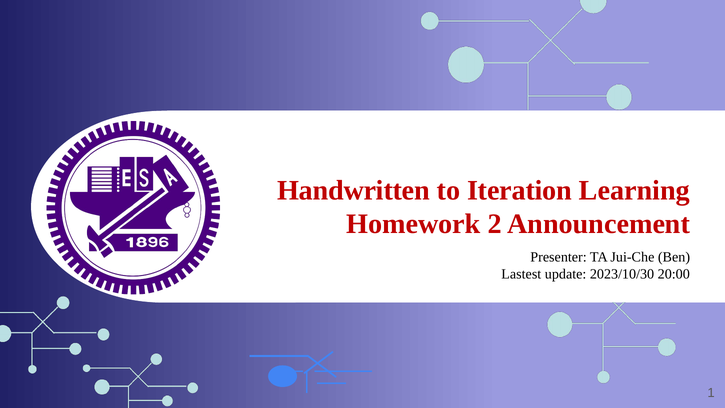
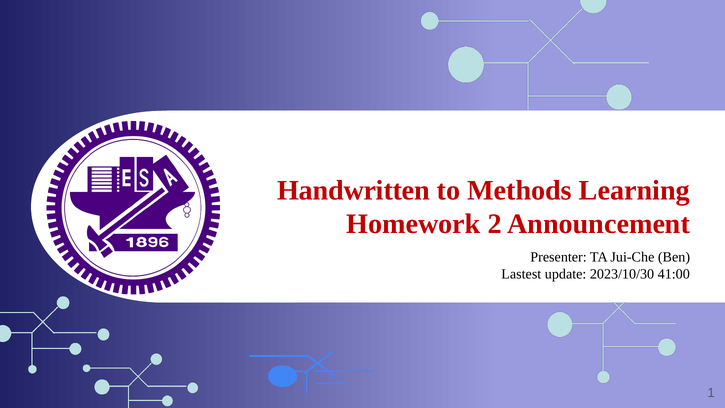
Iteration: Iteration -> Methods (520, 190)
20:00: 20:00 -> 41:00 (674, 274)
